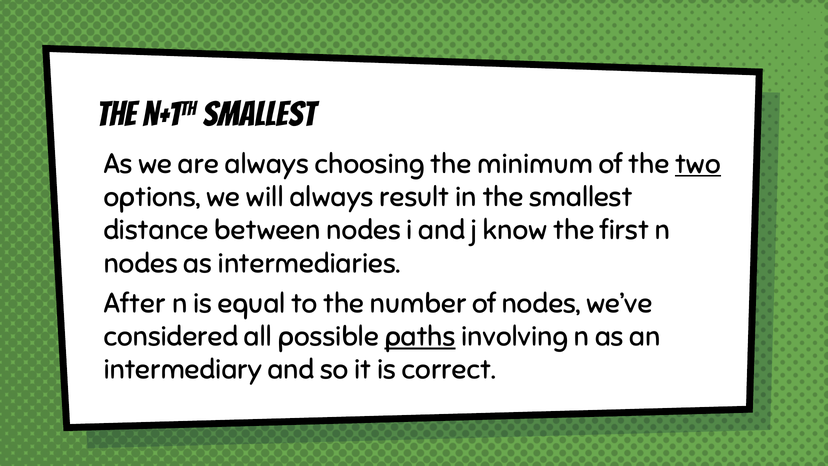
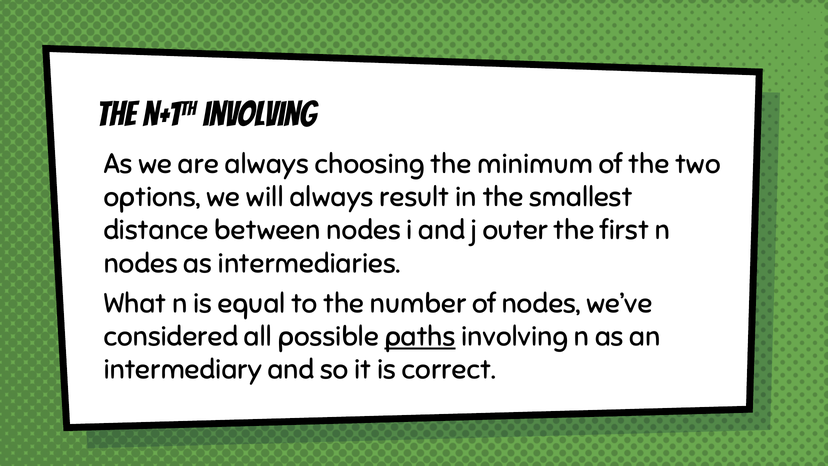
n+1th smallest: smallest -> involving (259, 115)
two underline: present -> none (698, 164)
know: know -> outer (515, 230)
After: After -> What (135, 303)
